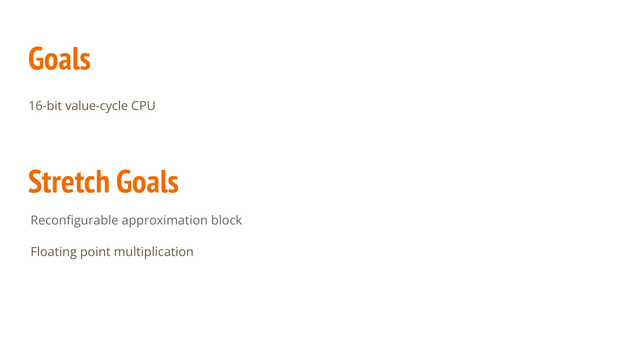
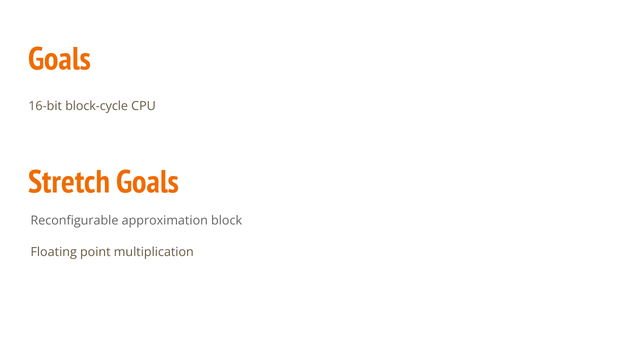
value-cycle: value-cycle -> block-cycle (97, 106)
